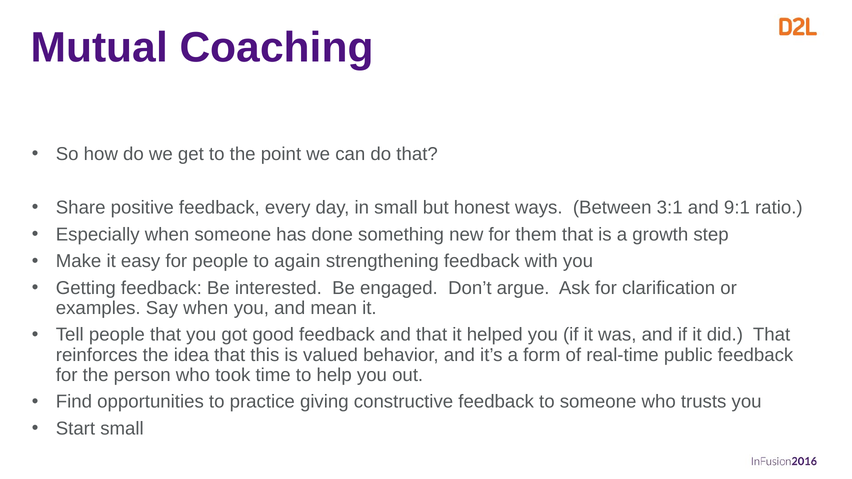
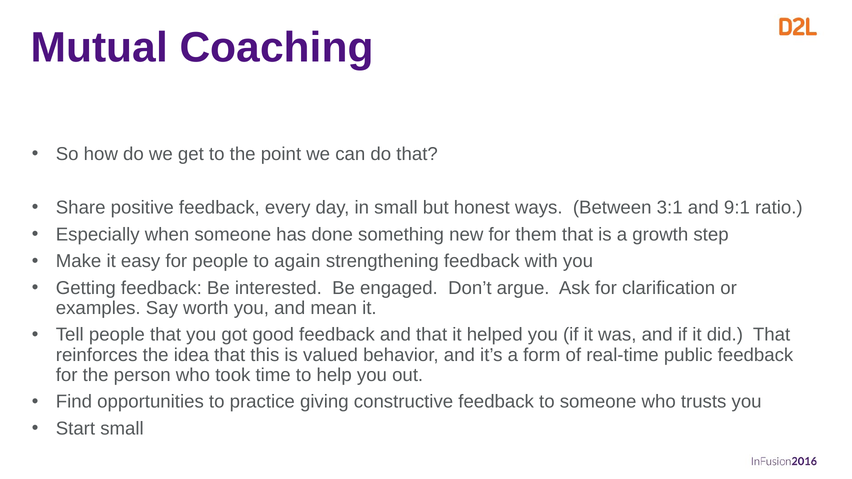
Say when: when -> worth (206, 308)
